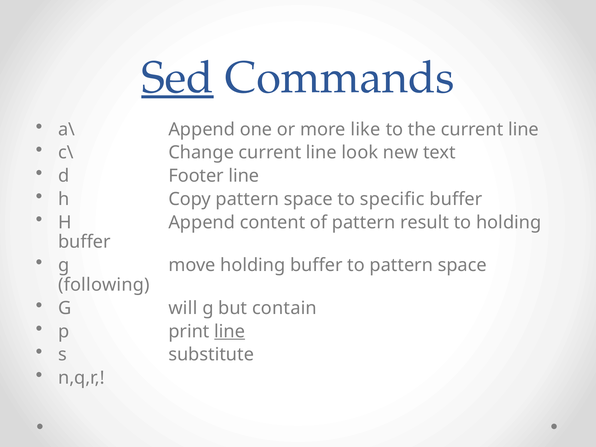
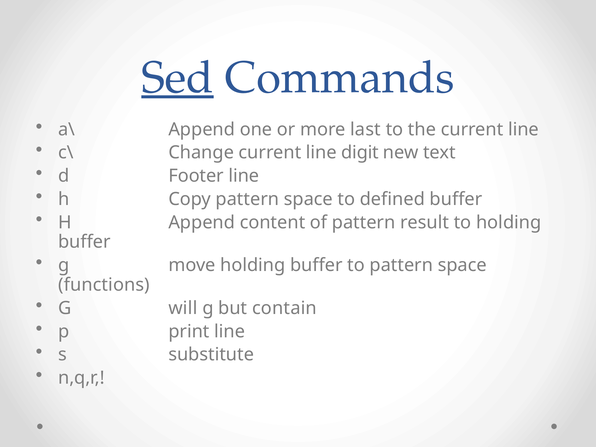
like: like -> last (365, 129)
look: look -> digit (360, 153)
specific: specific -> defined (392, 199)
following: following -> functions (104, 285)
line underline: present -> none (230, 331)
